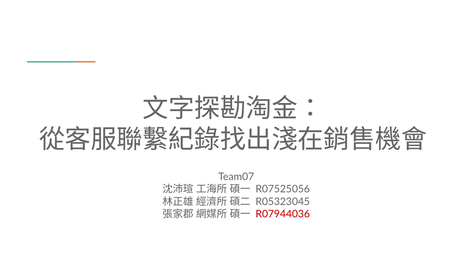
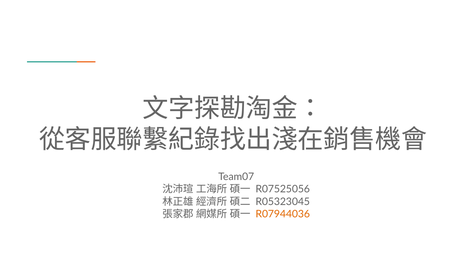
R07944036 colour: red -> orange (283, 214)
